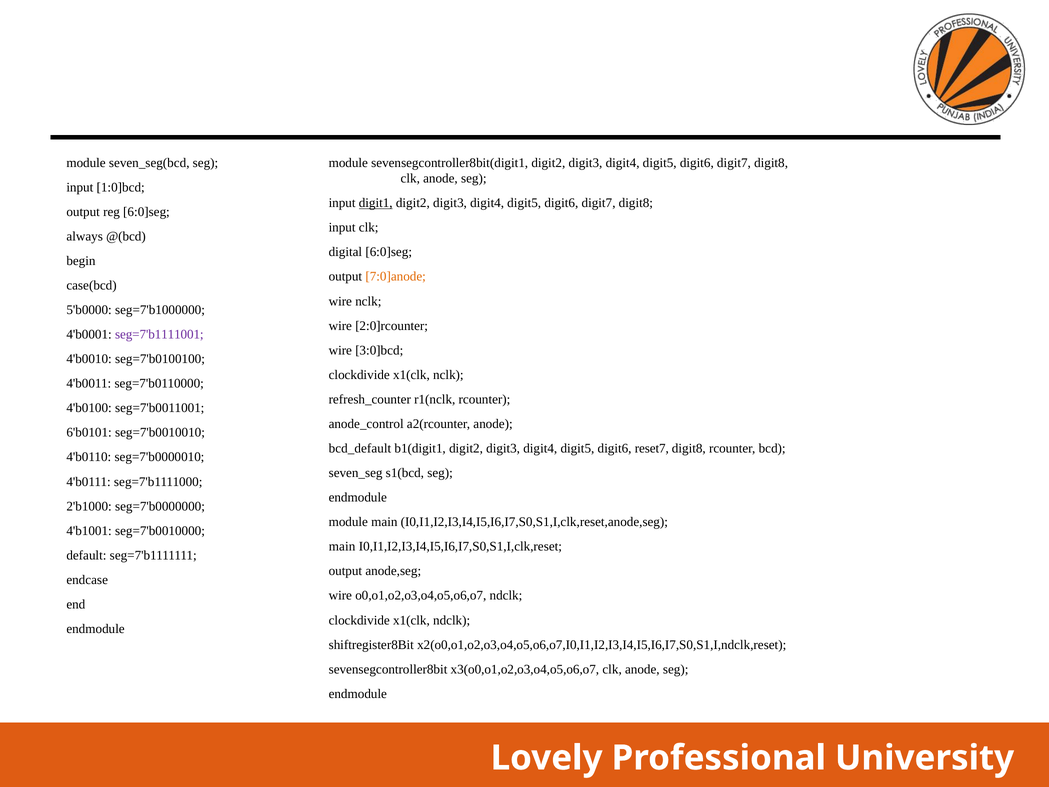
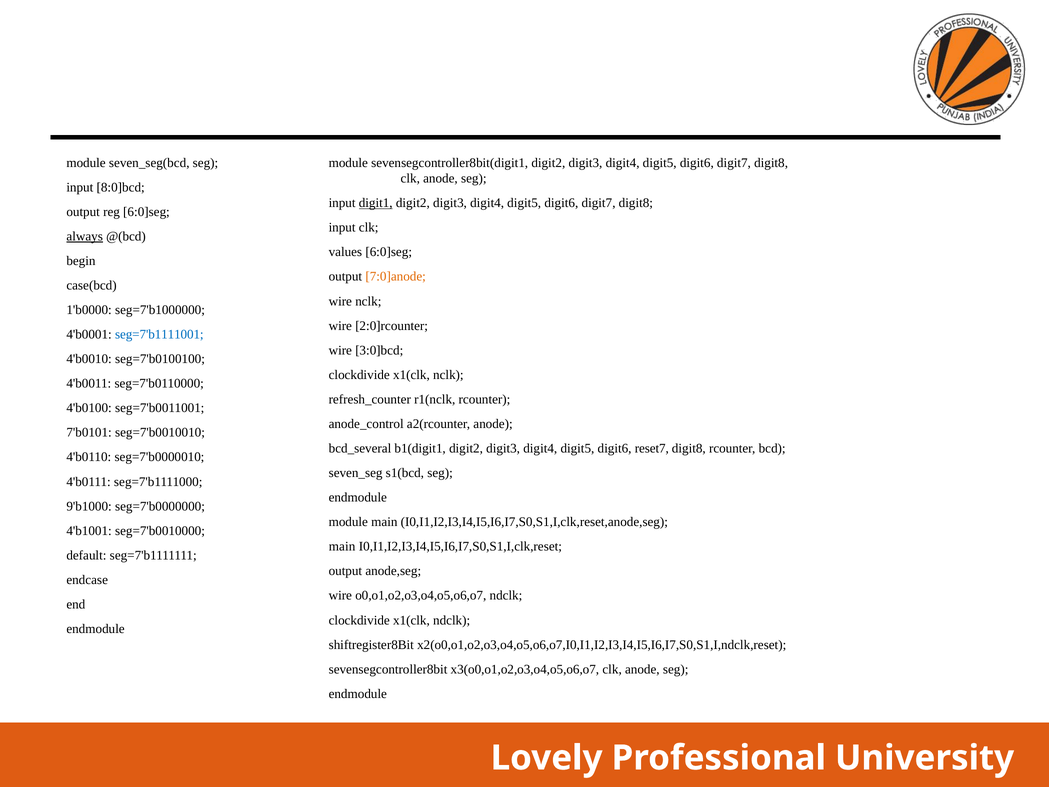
1:0]bcd: 1:0]bcd -> 8:0]bcd (121, 187)
always underline: none -> present (85, 236)
digital: digital -> values (345, 252)
5'b0000: 5'b0000 -> 1'b0000 (89, 310)
seg=7'b1111001 colour: purple -> blue (159, 334)
6'b0101: 6'b0101 -> 7'b0101 (89, 432)
bcd_default: bcd_default -> bcd_several (360, 448)
2'b1000: 2'b1000 -> 9'b1000 (89, 506)
